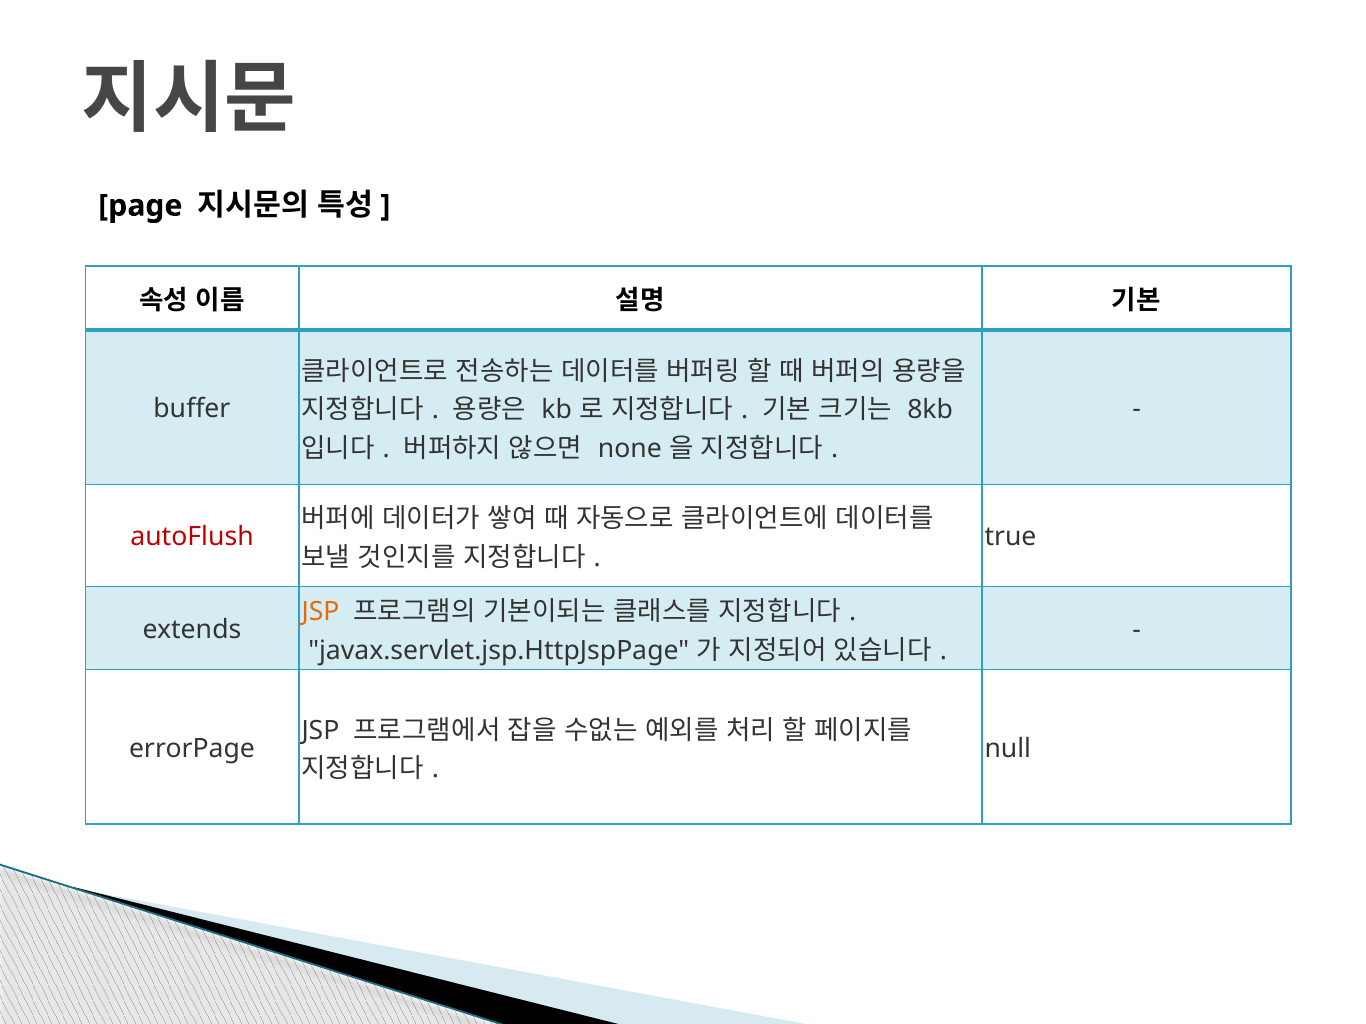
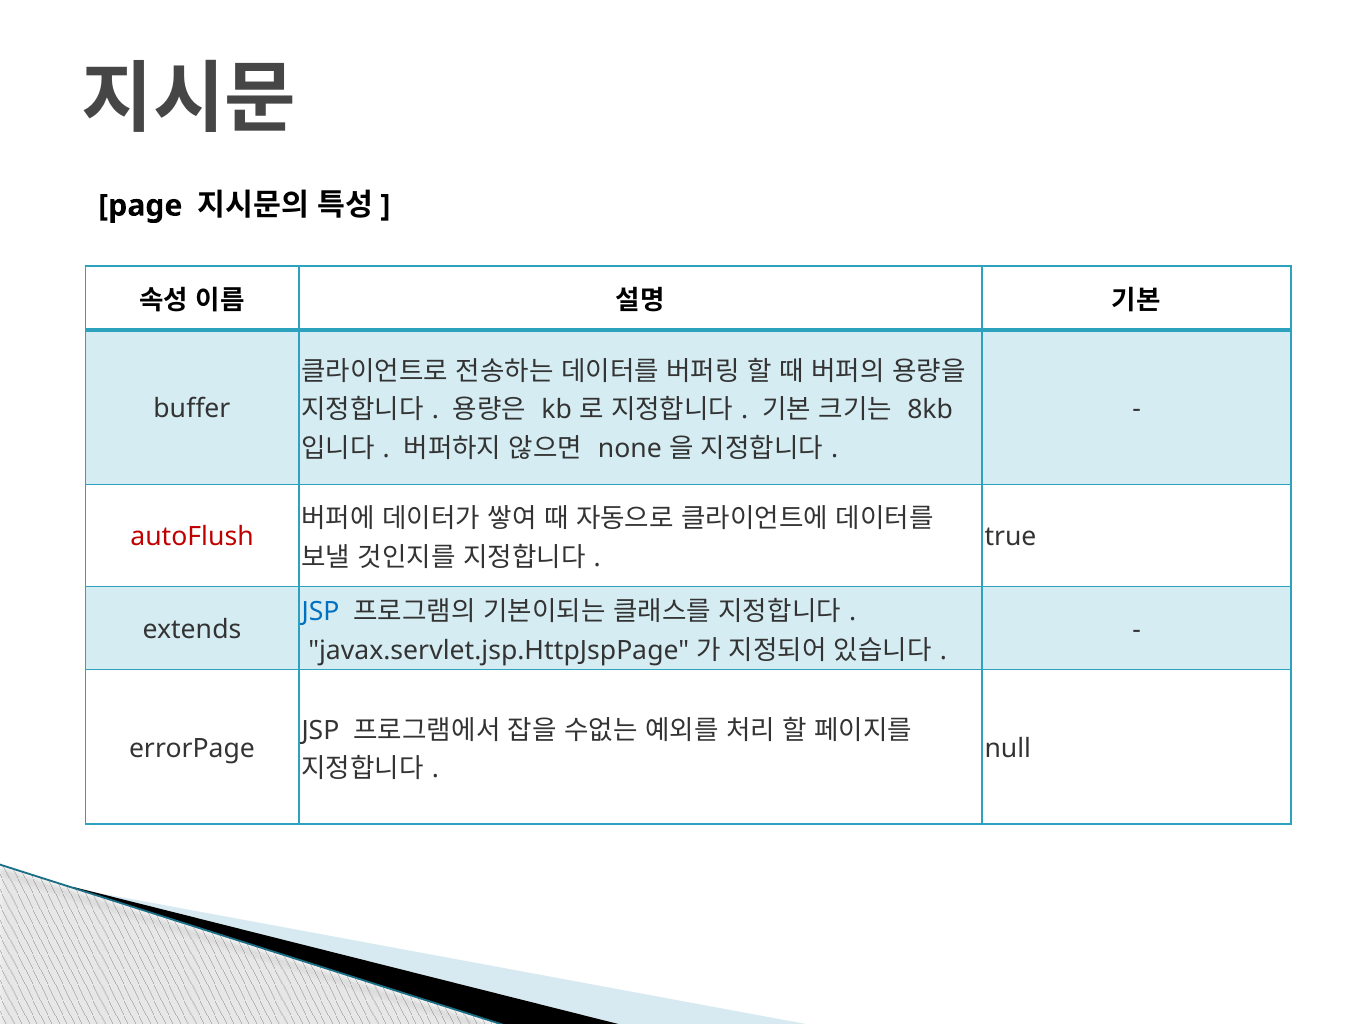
JSP colour: orange -> blue (320, 612)
